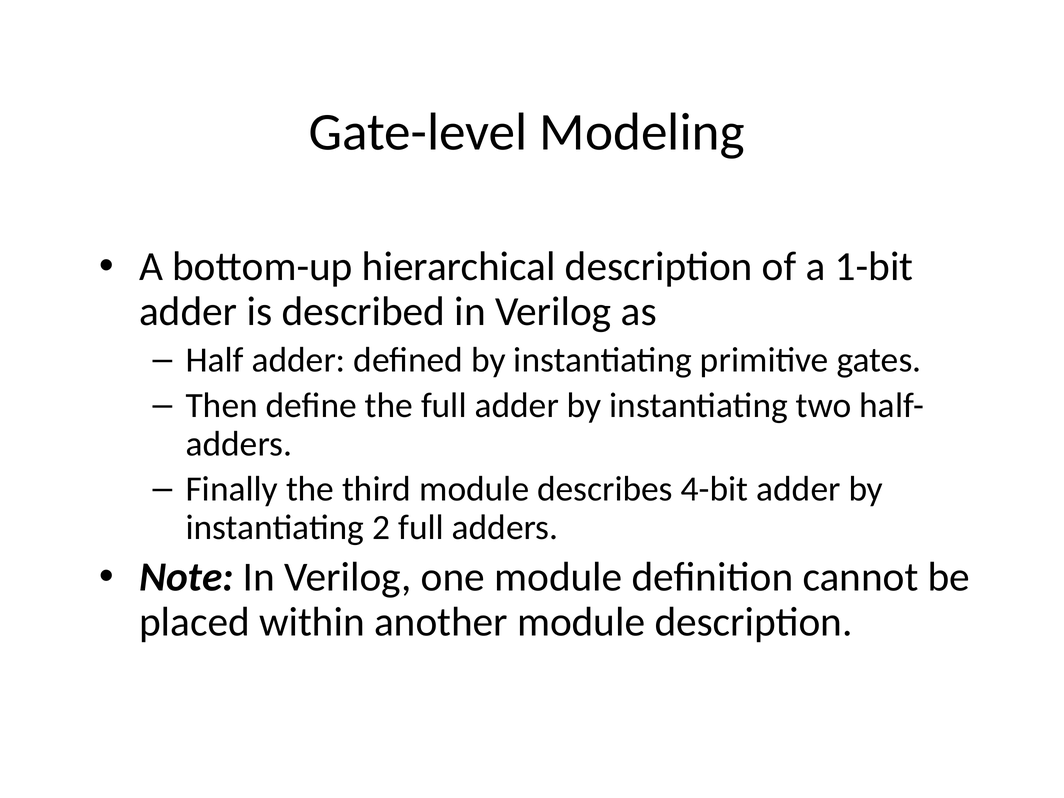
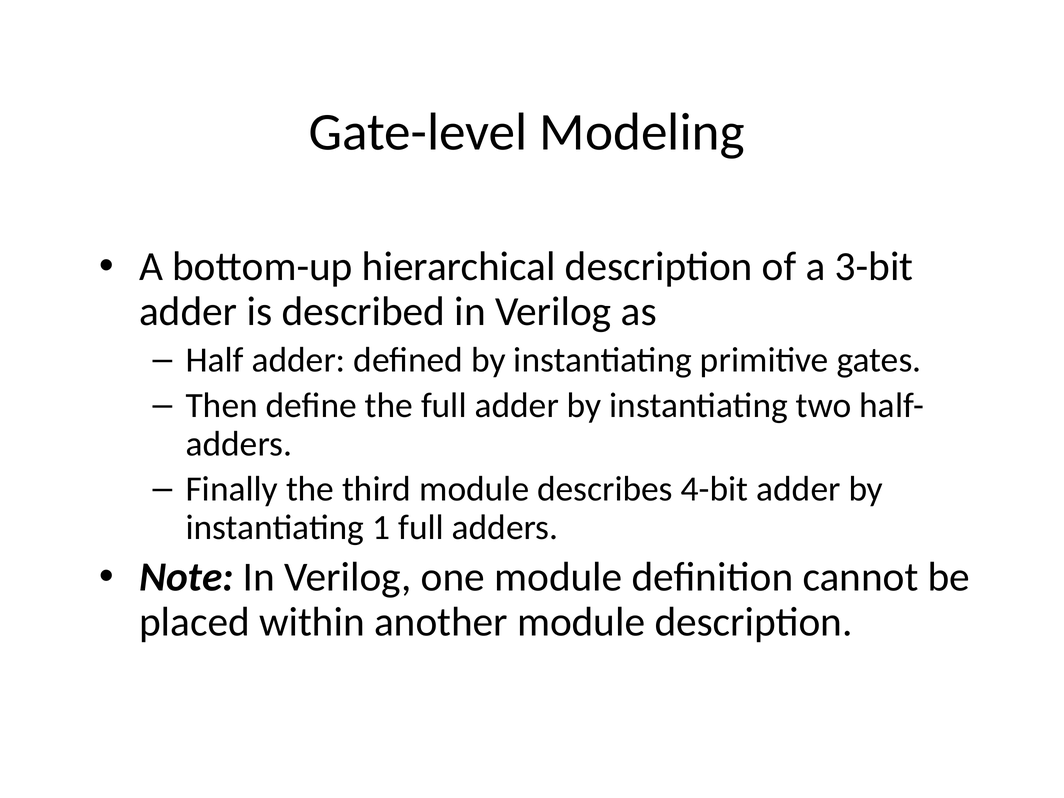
1-bit: 1-bit -> 3-bit (874, 267)
2: 2 -> 1 (381, 527)
